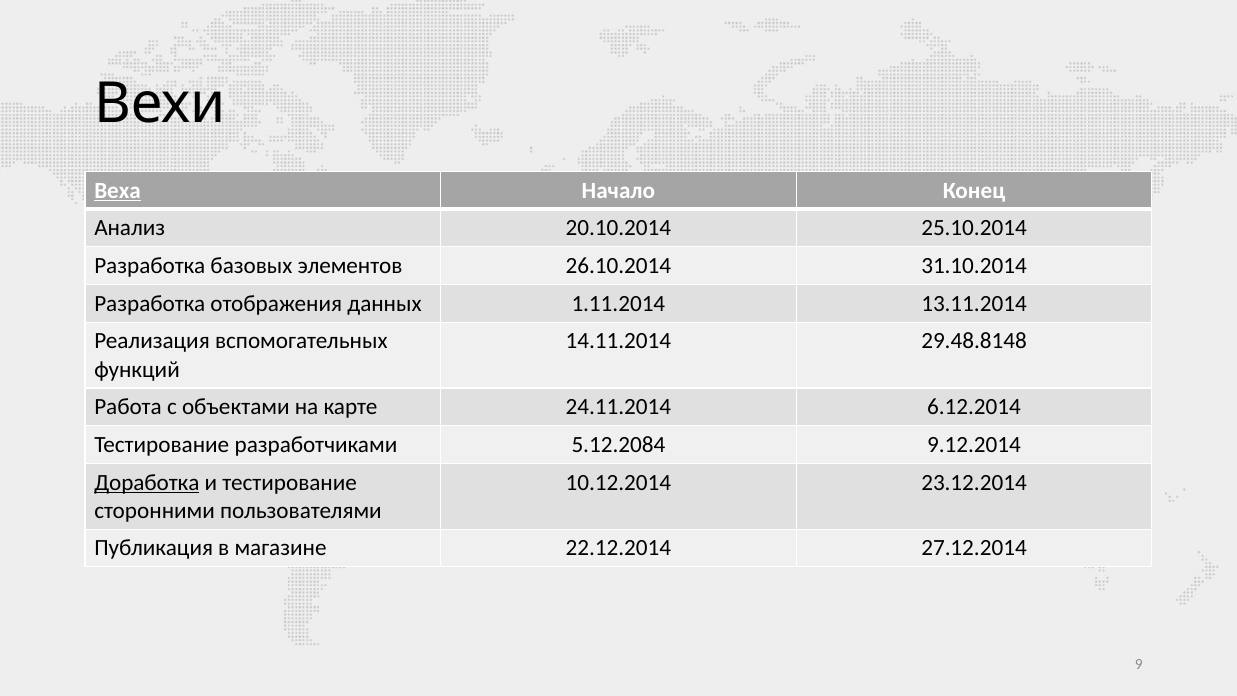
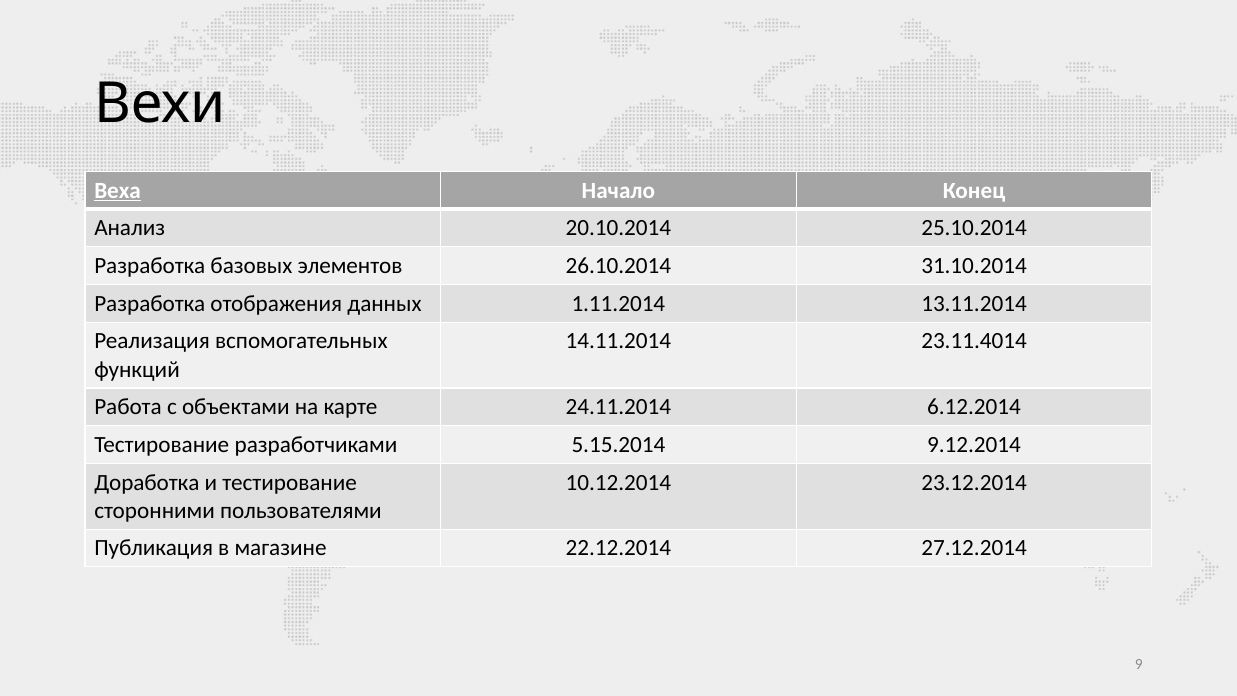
29.48.8148: 29.48.8148 -> 23.11.4014 (974, 341)
5.12.2084: 5.12.2084 -> 5.15.2014 (618, 445)
Доработка underline: present -> none (147, 482)
